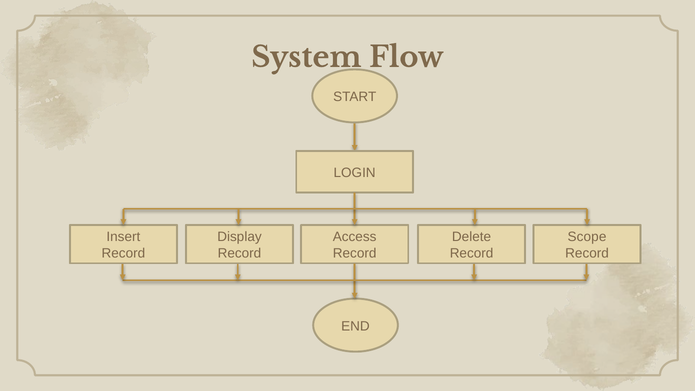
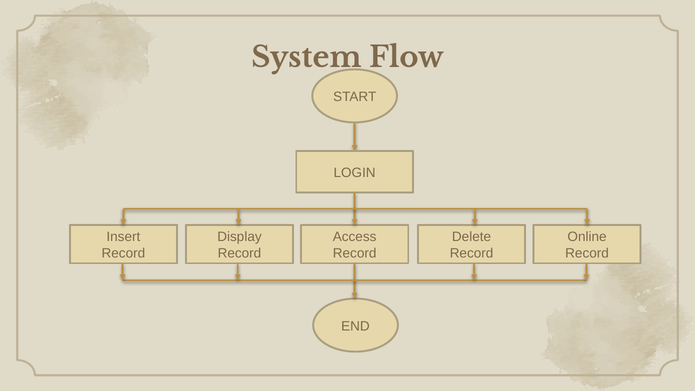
Scope: Scope -> Online (587, 237)
